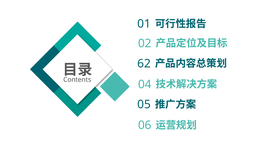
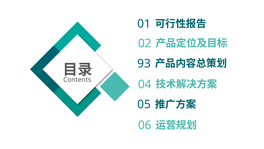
62: 62 -> 93 (144, 63)
